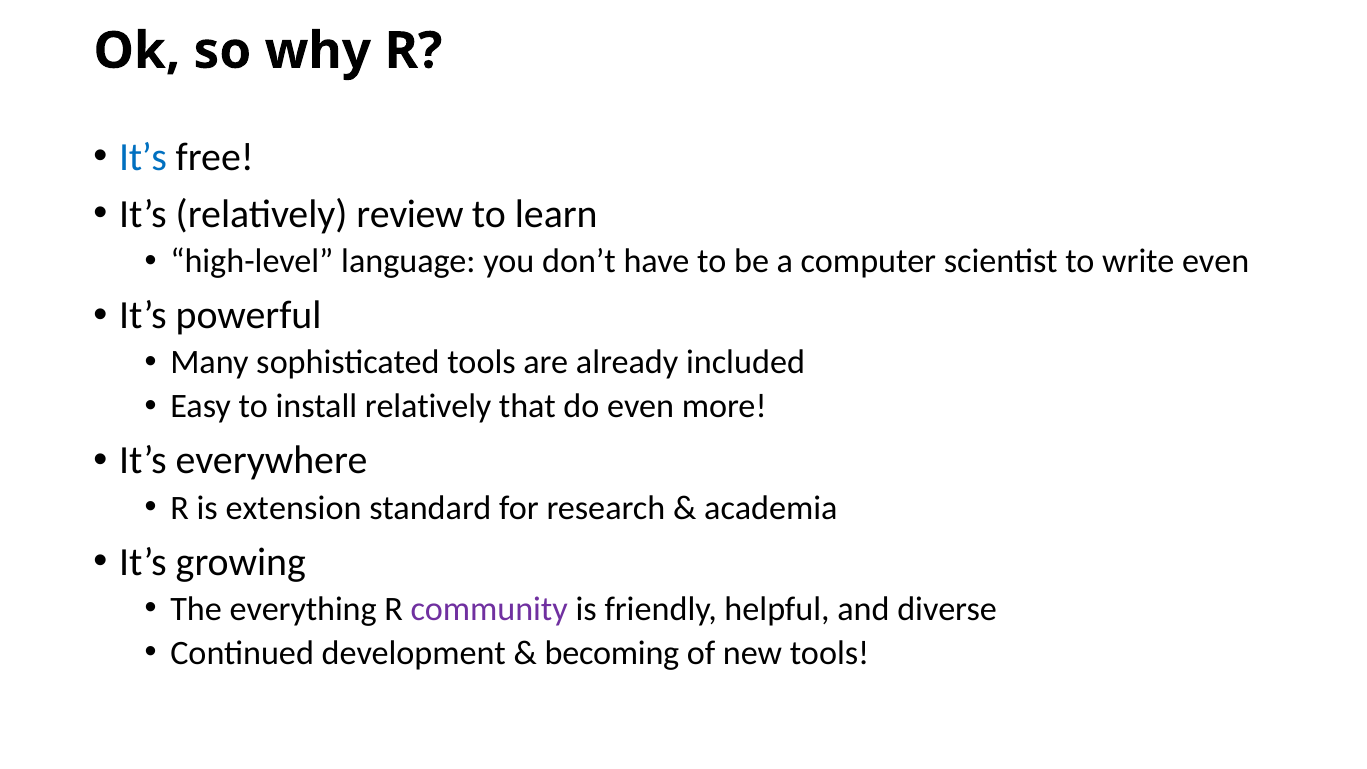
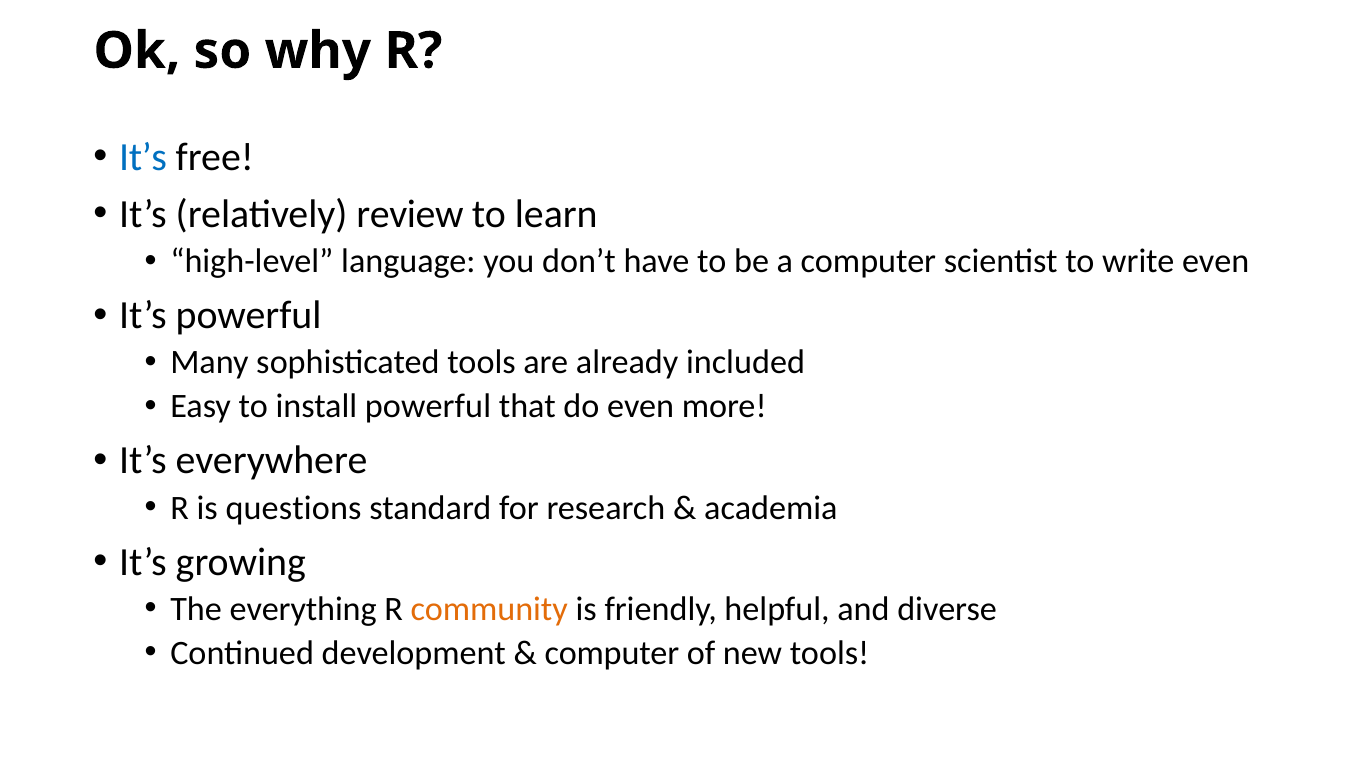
install relatively: relatively -> powerful (428, 407)
extension: extension -> questions (294, 508)
community colour: purple -> orange (489, 609)
becoming: becoming -> computer (612, 653)
